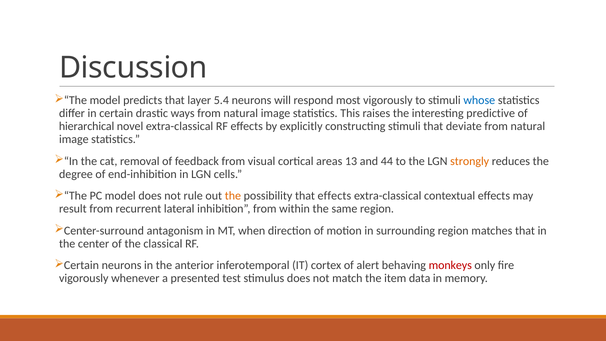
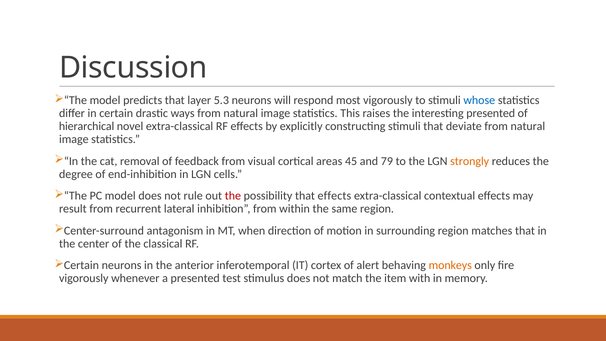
5.4: 5.4 -> 5.3 (221, 100)
interesting predictive: predictive -> presented (491, 113)
13: 13 -> 45 (351, 161)
44: 44 -> 79 (387, 161)
the colour: orange -> red (233, 196)
monkeys colour: red -> orange (450, 265)
data: data -> with (420, 278)
